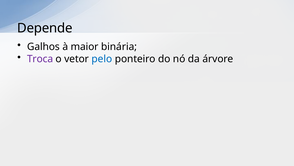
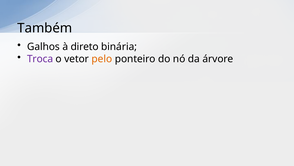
Depende: Depende -> Também (45, 28)
maior: maior -> direto (85, 47)
pelo colour: blue -> orange (102, 59)
